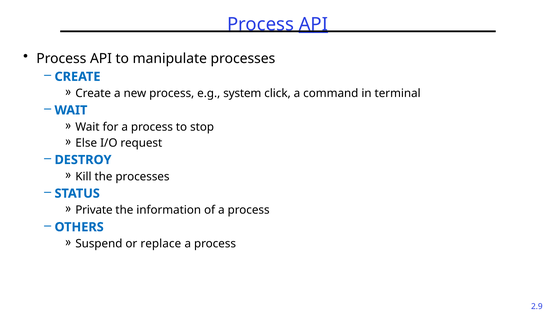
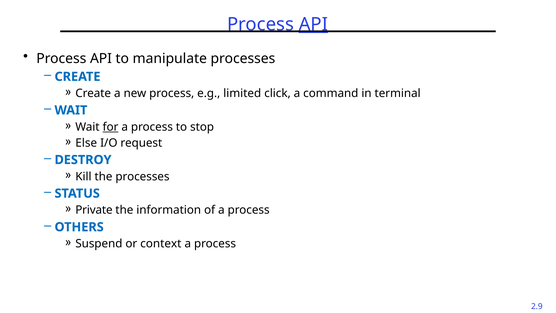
system: system -> limited (242, 93)
for underline: none -> present (110, 127)
replace: replace -> context (161, 244)
